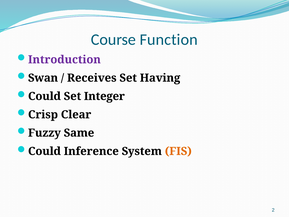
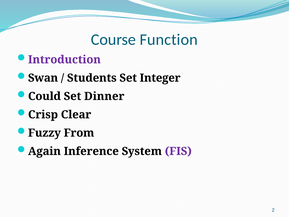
Receives: Receives -> Students (92, 78)
Having: Having -> Integer (160, 78)
Integer: Integer -> Dinner (104, 96)
Same: Same -> From (79, 133)
Could: Could -> Again (44, 151)
FIS colour: orange -> purple (178, 151)
